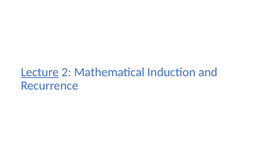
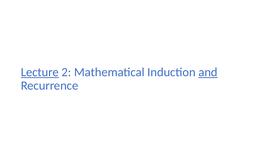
and underline: none -> present (208, 72)
